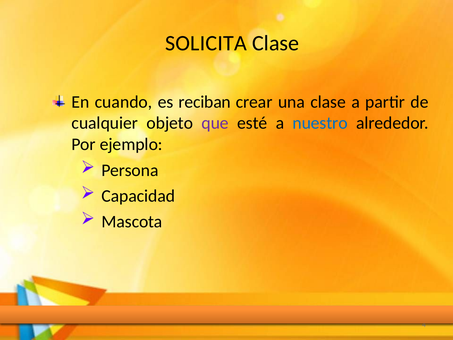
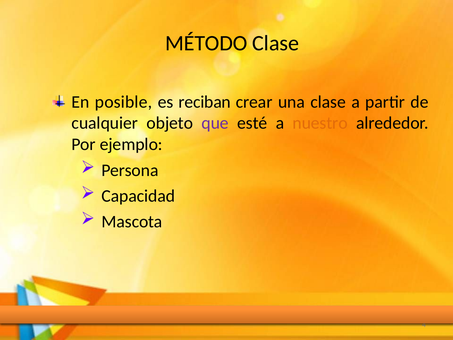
SOLICITA: SOLICITA -> MÉTODO (206, 43)
cuando: cuando -> posible (124, 102)
nuestro colour: blue -> orange (320, 123)
